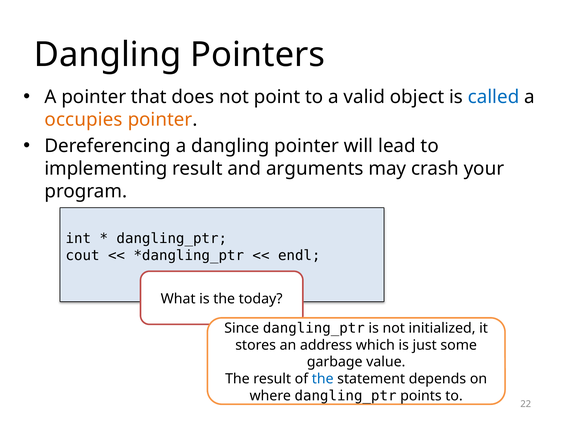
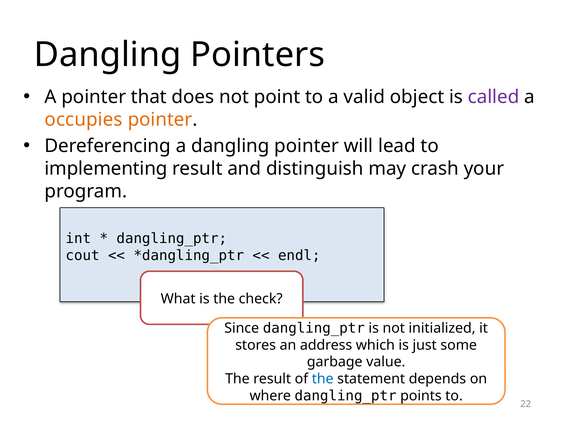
called colour: blue -> purple (494, 97)
arguments: arguments -> distinguish (315, 169)
today: today -> check (261, 299)
